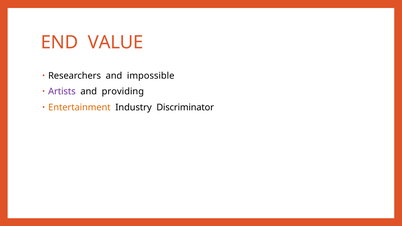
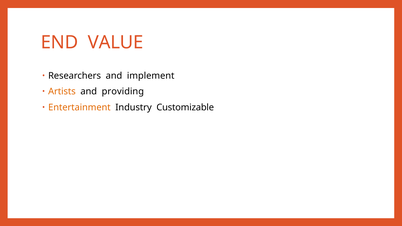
impossible: impossible -> implement (151, 76)
Artists colour: purple -> orange (62, 92)
Discriminator: Discriminator -> Customizable (185, 107)
